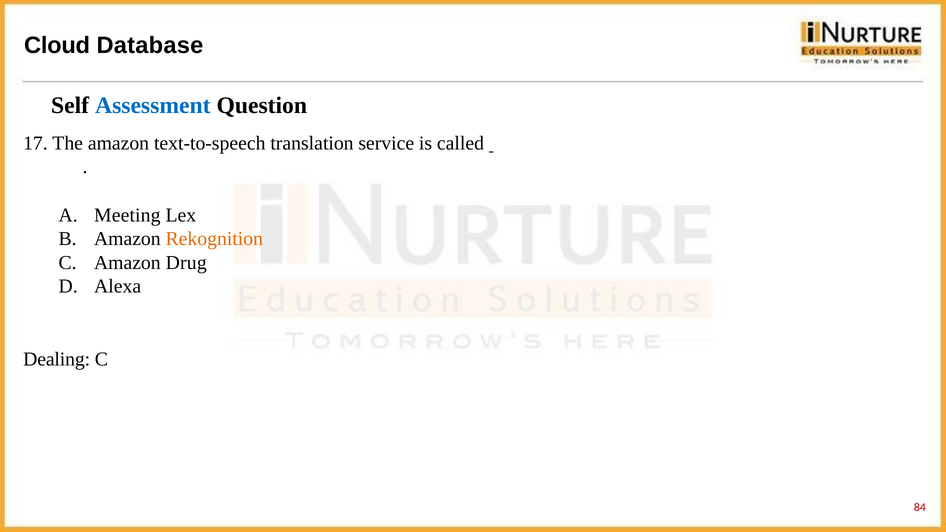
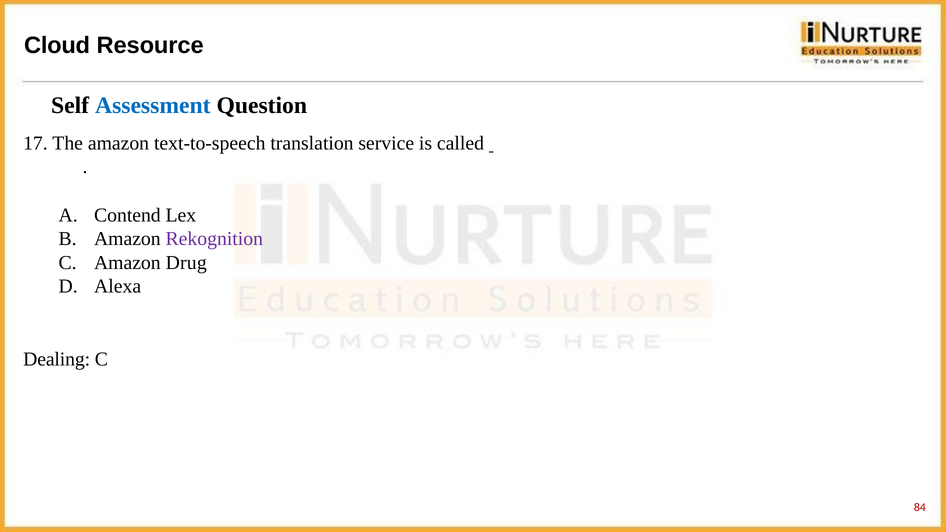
Database: Database -> Resource (150, 46)
Meeting: Meeting -> Contend (127, 215)
Rekognition colour: orange -> purple (214, 239)
